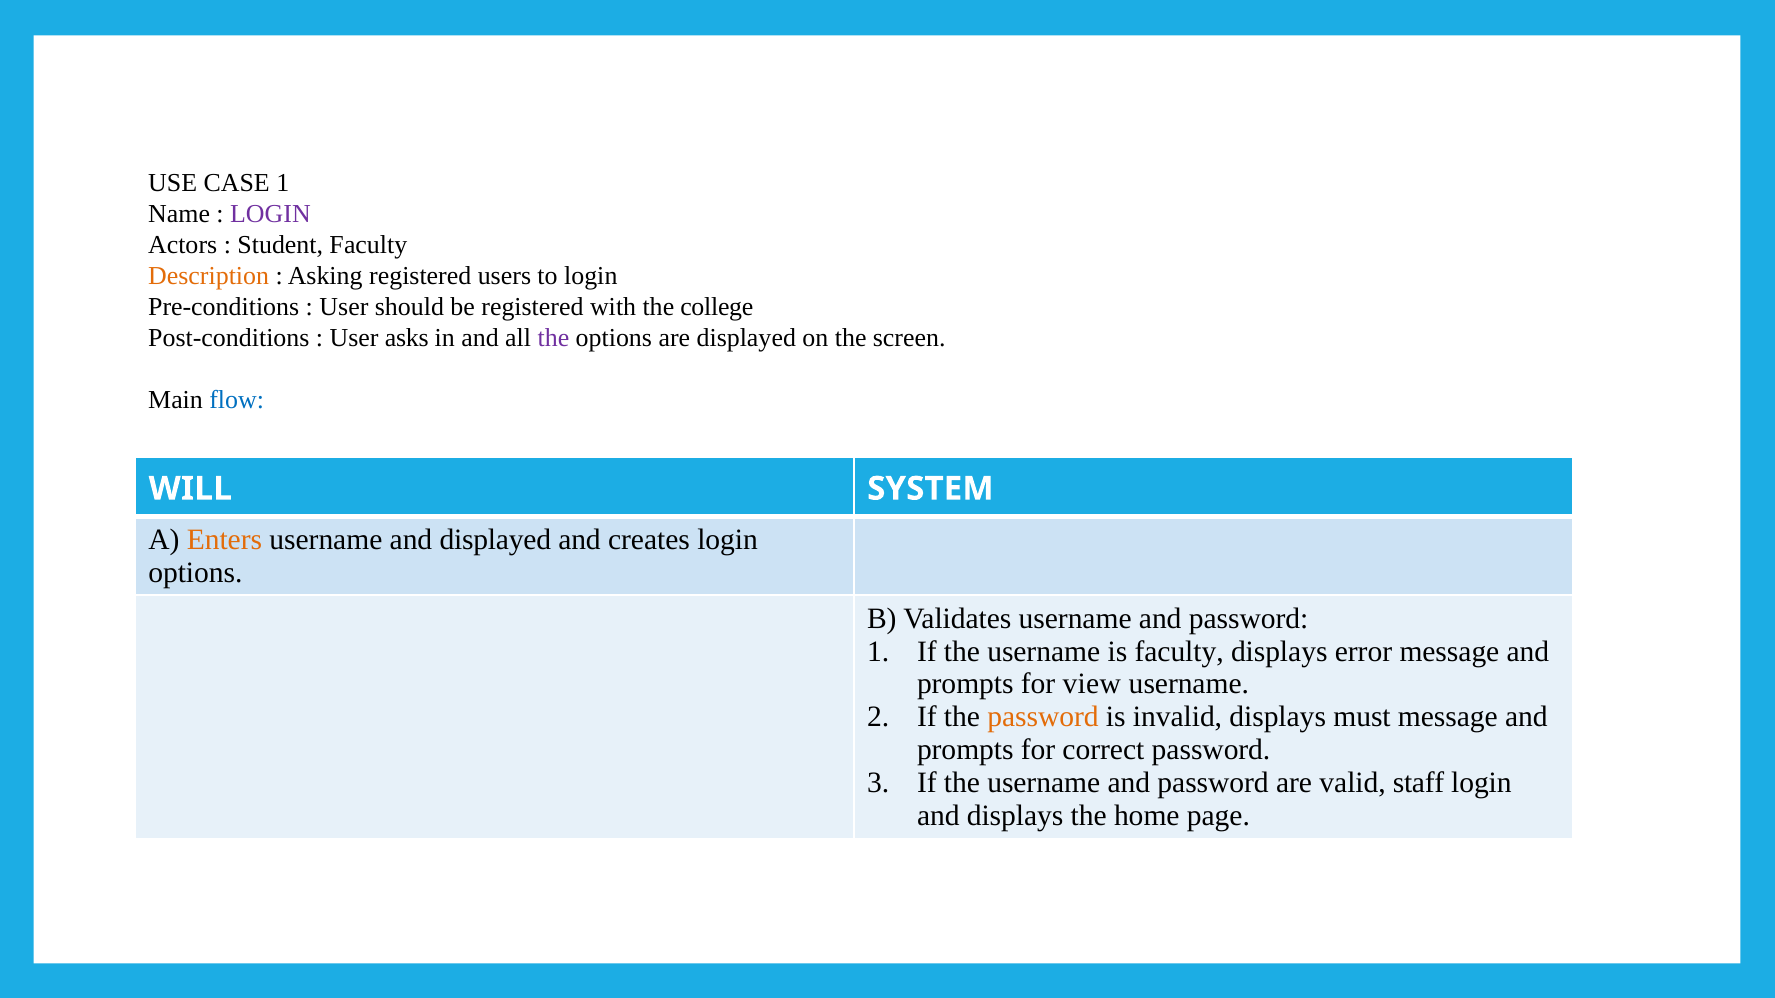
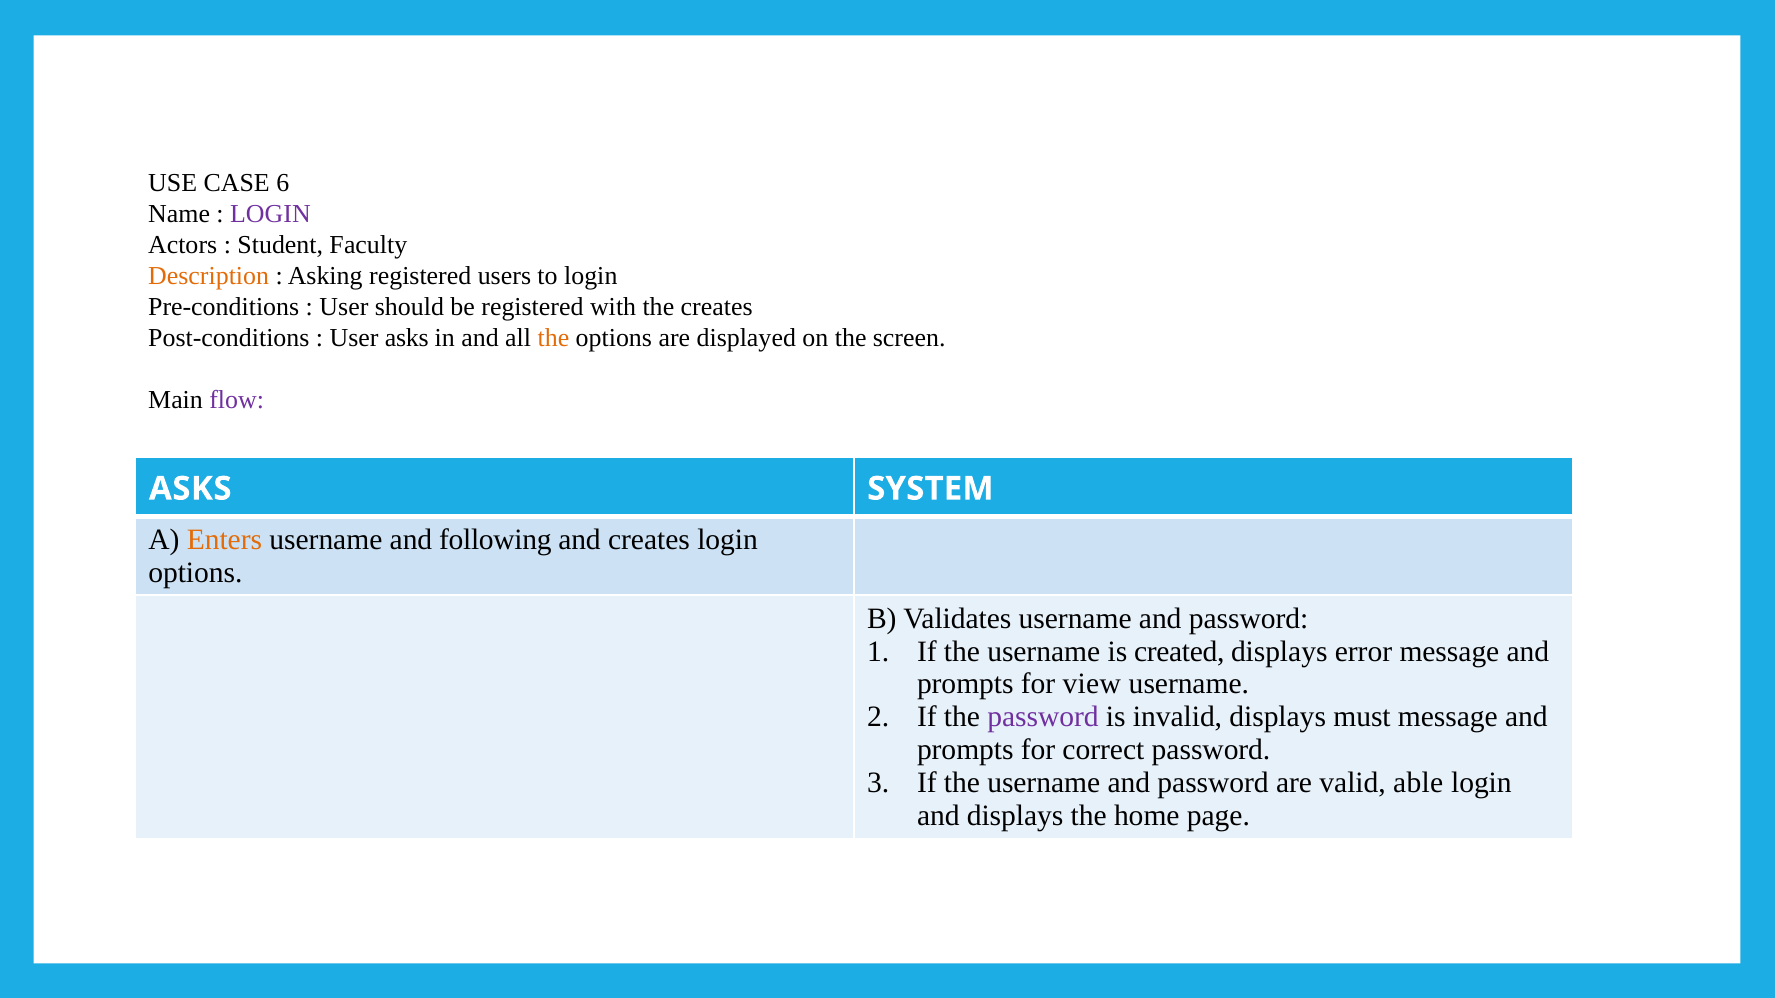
CASE 1: 1 -> 6 (283, 183)
the college: college -> creates (717, 307)
the colour: purple -> orange (553, 338)
flow colour: blue -> purple (237, 401)
WILL: WILL -> ASKS (190, 489)
and displayed: displayed -> following (495, 540)
is faculty: faculty -> created (1179, 652)
password colour: orange -> purple (1043, 717)
staff: staff -> able (1418, 783)
